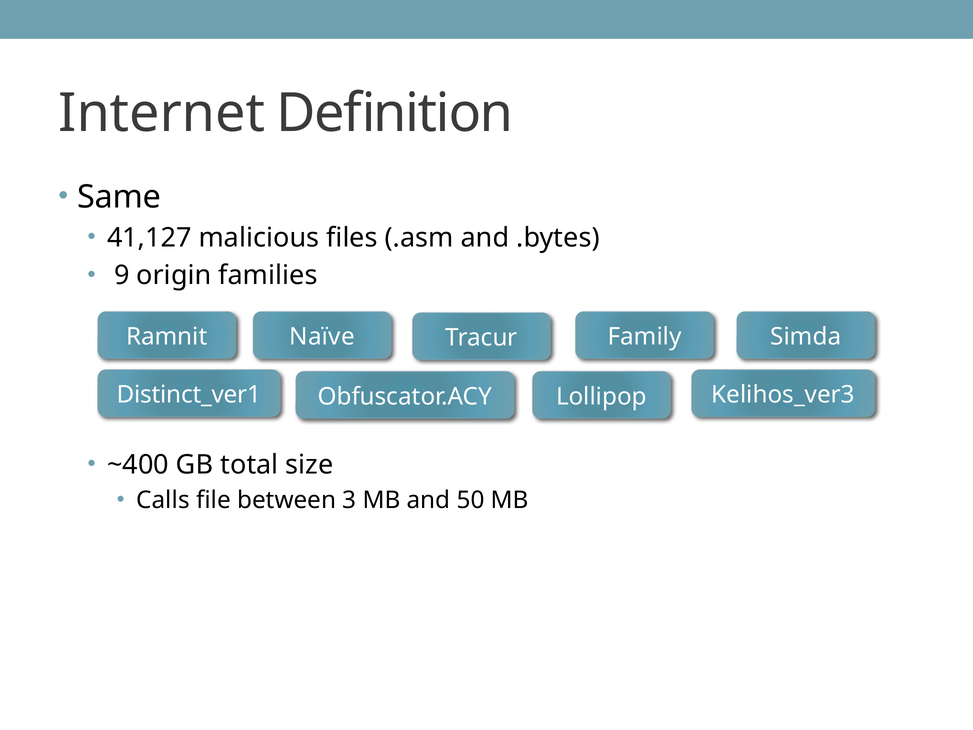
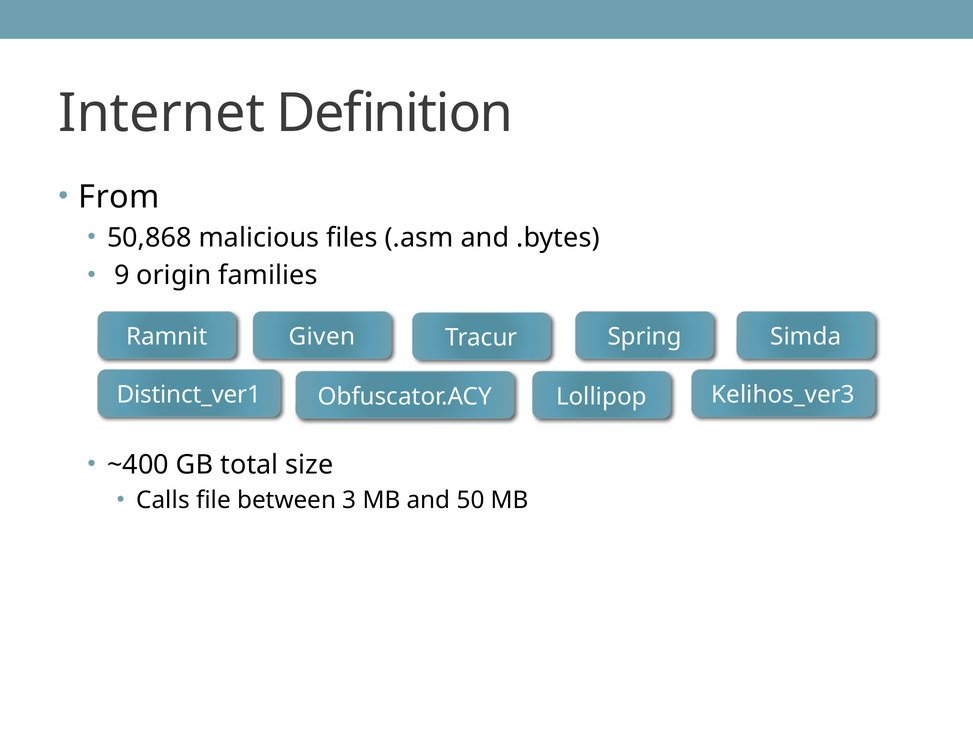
Same: Same -> From (119, 197)
41,127: 41,127 -> 50,868 (149, 238)
Naïve: Naïve -> Given (322, 337)
Family: Family -> Spring (645, 337)
